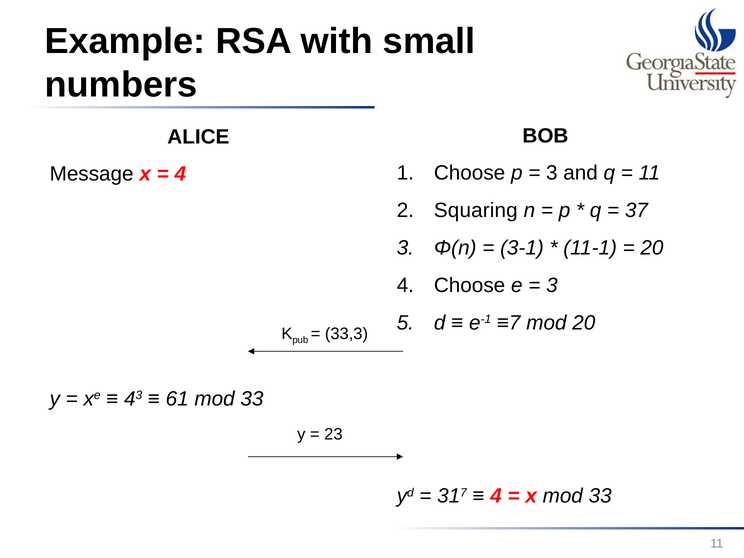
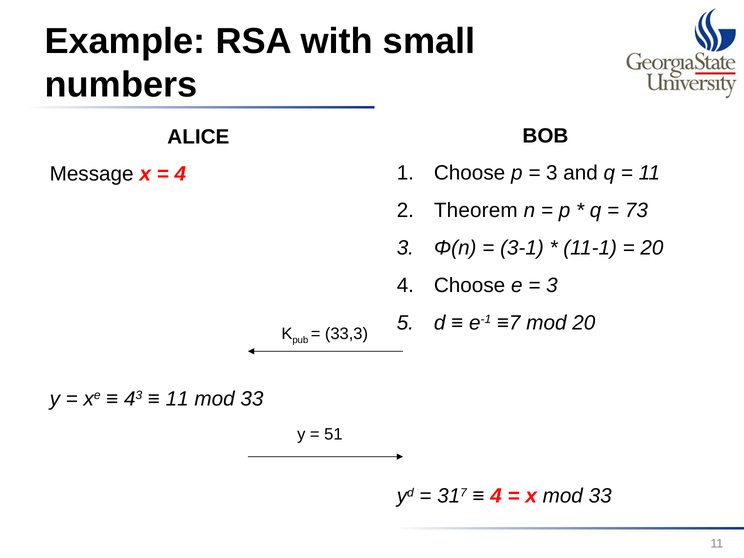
Squaring: Squaring -> Theorem (476, 211)
37: 37 -> 73 (636, 211)
61: 61 -> 11 (177, 399)
23: 23 -> 51 (333, 434)
